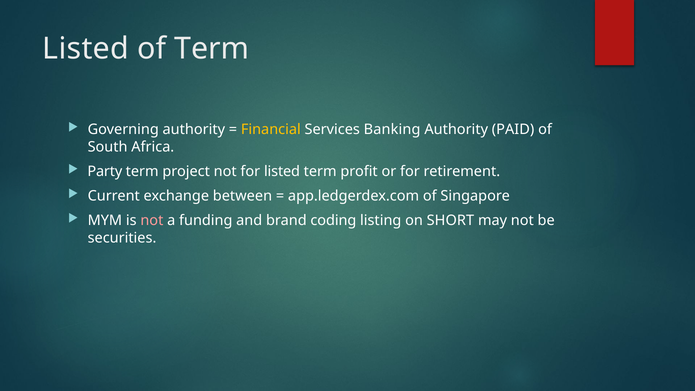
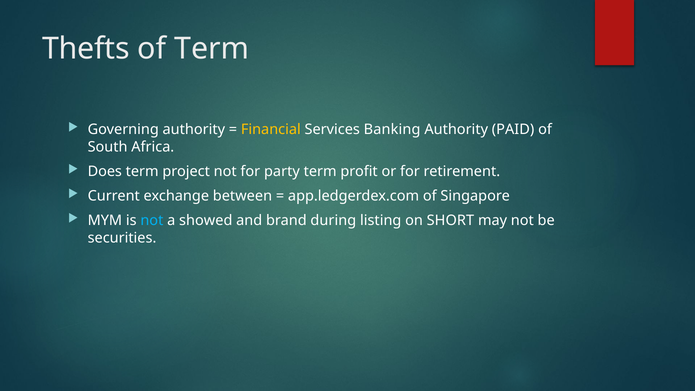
Listed: Listed -> Thefts (86, 49)
Party: Party -> Does (105, 171)
for listed: listed -> party (282, 171)
not colour: pink -> light blue (152, 221)
funding: funding -> showed (206, 221)
coding: coding -> during (333, 221)
